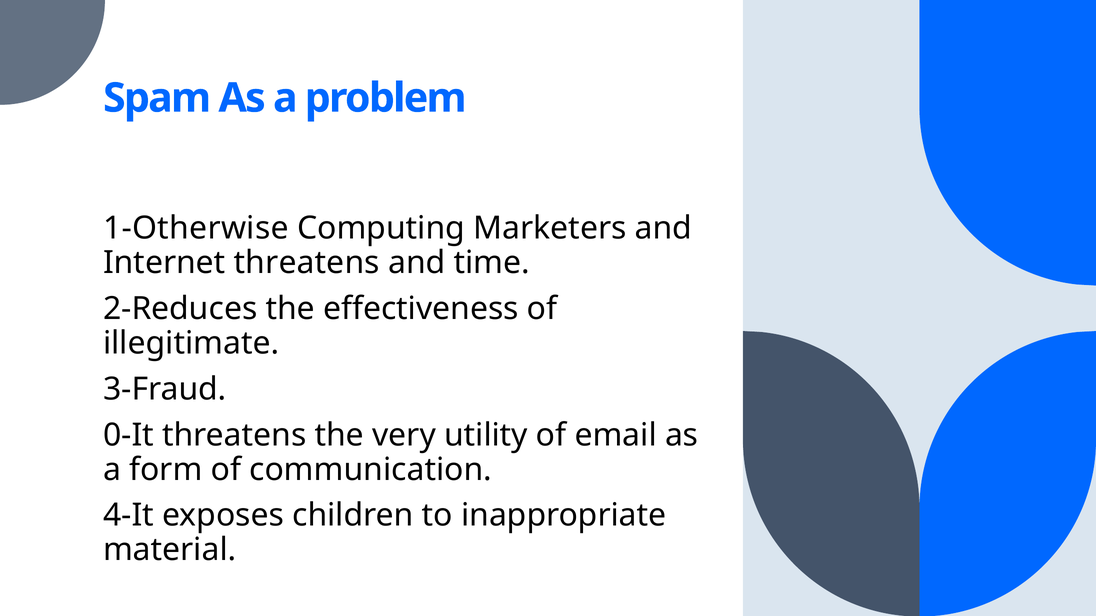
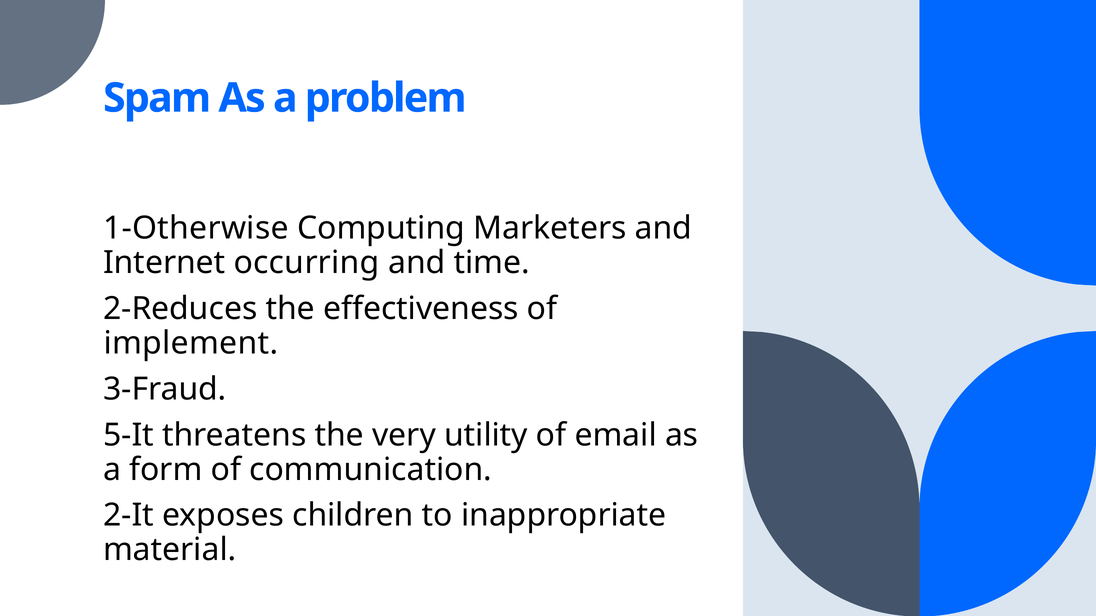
Internet threatens: threatens -> occurring (307, 263)
illegitimate: illegitimate -> implement (191, 343)
0-It: 0-It -> 5-It (128, 435)
4-It: 4-It -> 2-It (128, 516)
